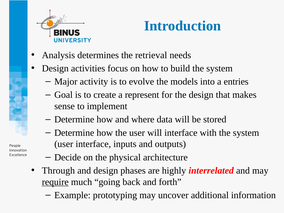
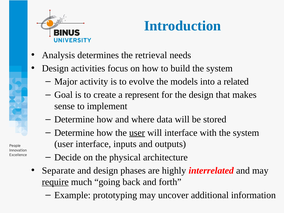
entries: entries -> related (236, 82)
user underline: none -> present (137, 133)
Through: Through -> Separate (58, 171)
